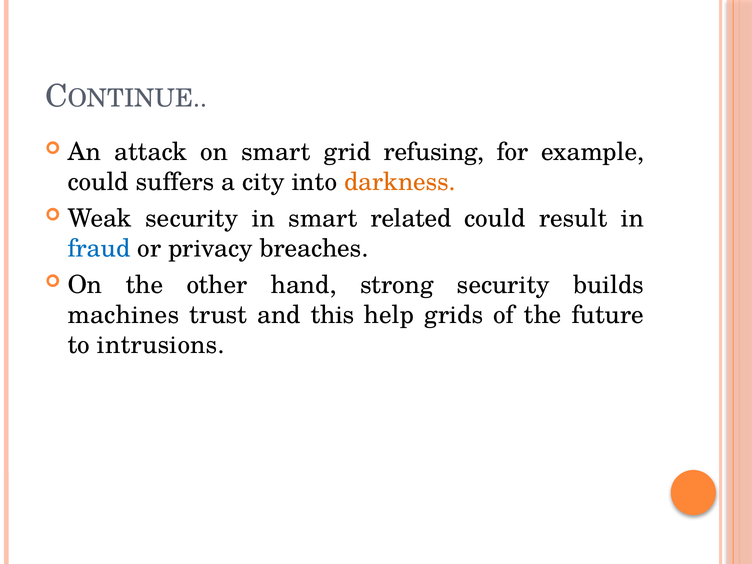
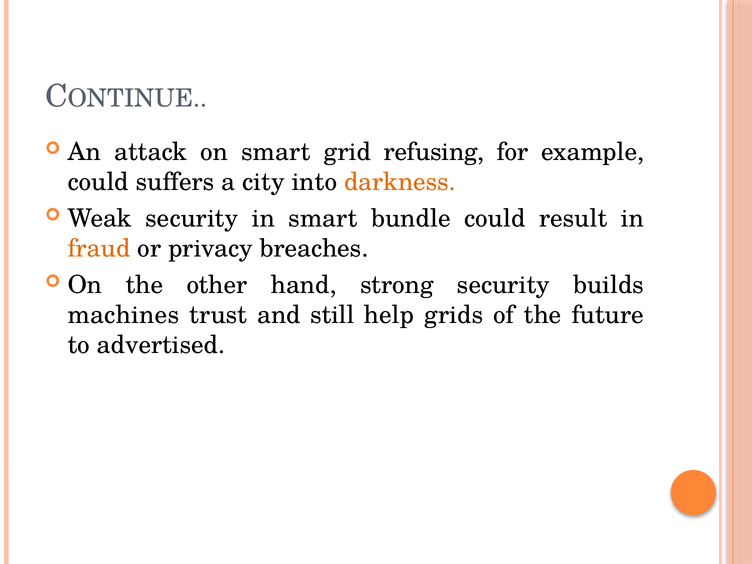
related: related -> bundle (411, 219)
fraud colour: blue -> orange (99, 249)
this: this -> still (333, 315)
intrusions: intrusions -> advertised (161, 345)
